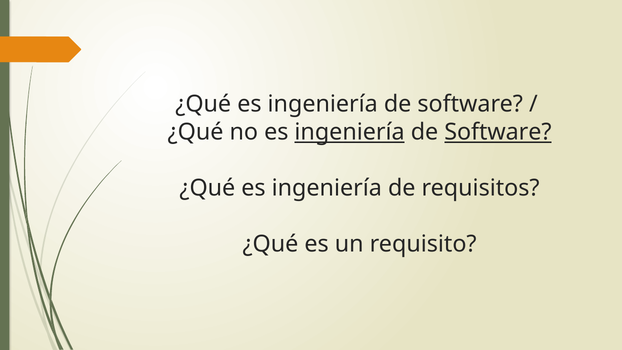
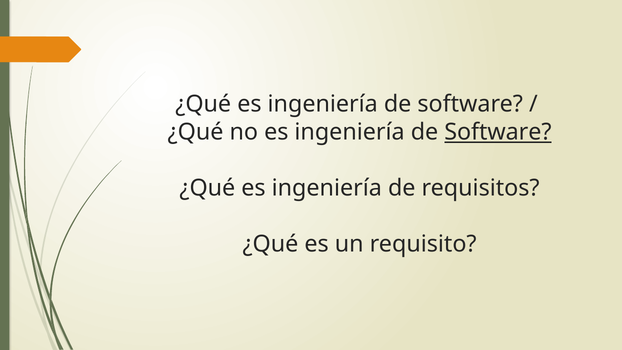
ingeniería underline: present -> none (350, 132)
